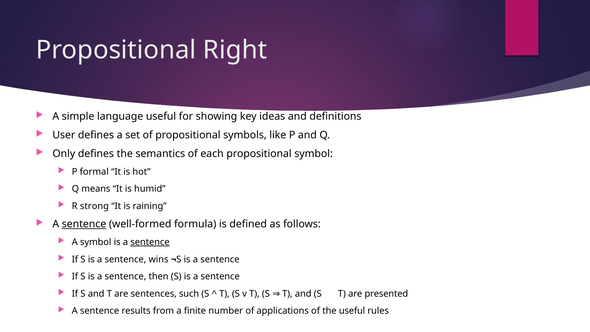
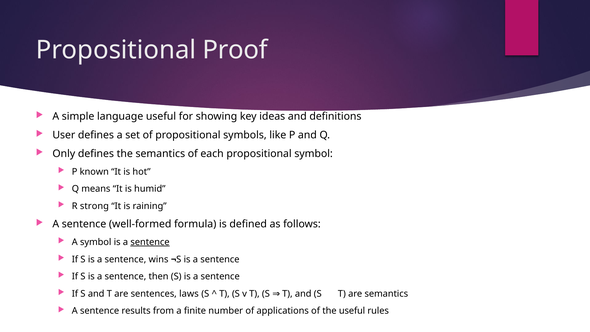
Right: Right -> Proof (235, 50)
formal: formal -> known (94, 172)
sentence underline: present -> none (84, 224)
such: such -> laws (189, 294)
are presented: presented -> semantics (386, 294)
